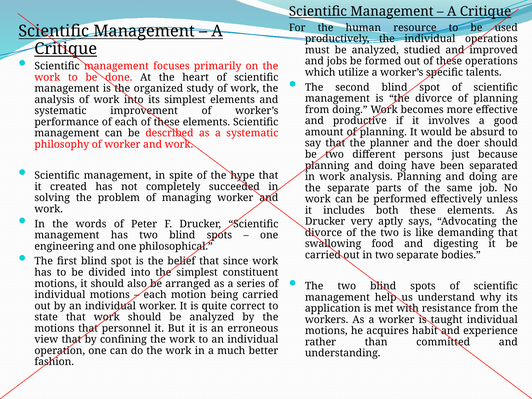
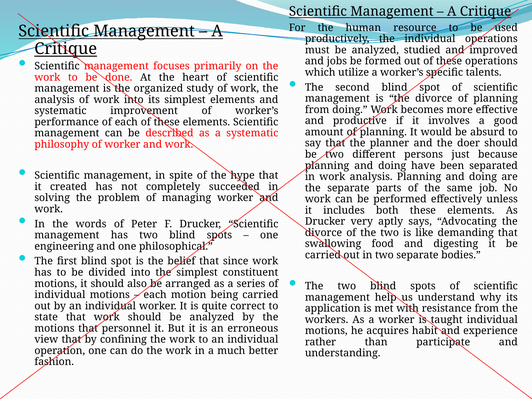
committed: committed -> participate (443, 342)
